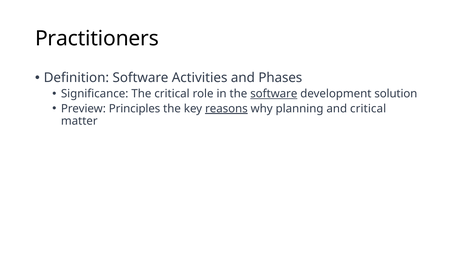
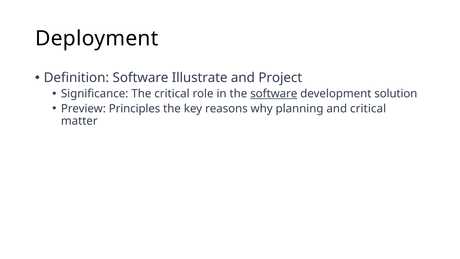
Practitioners: Practitioners -> Deployment (97, 39)
Activities: Activities -> Illustrate (200, 78)
Phases: Phases -> Project (280, 78)
reasons underline: present -> none (226, 108)
